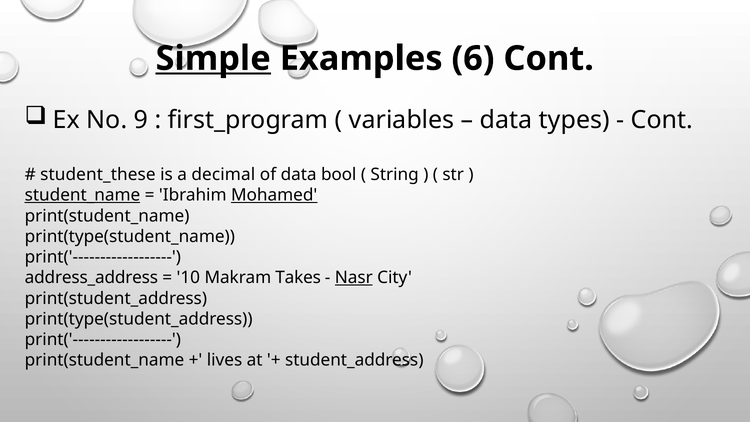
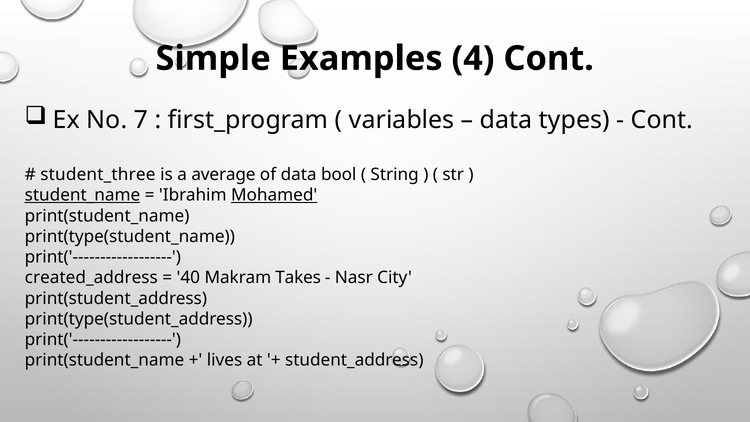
Simple underline: present -> none (213, 59)
6: 6 -> 4 (473, 59)
9: 9 -> 7 (141, 120)
student_these: student_these -> student_three (98, 175)
decimal: decimal -> average (223, 175)
address_address: address_address -> created_address (91, 278)
10: 10 -> 40 (188, 278)
Nasr underline: present -> none (354, 278)
